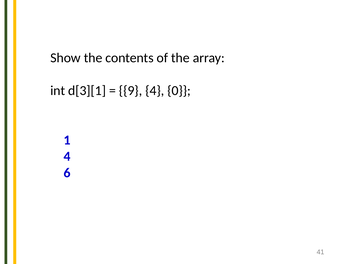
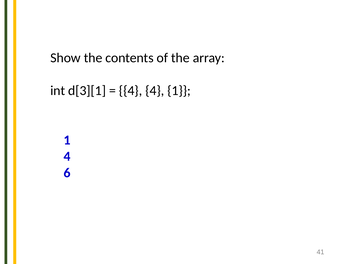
9: 9 -> 4 (131, 91)
4 0: 0 -> 1 (179, 91)
